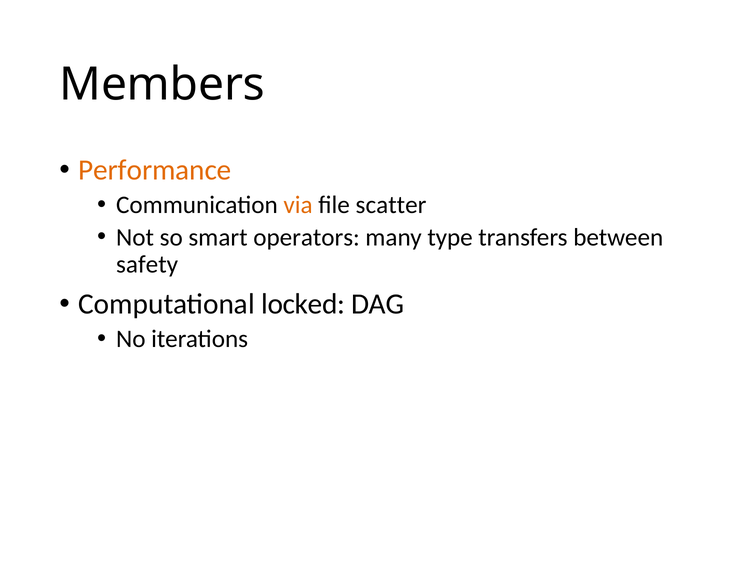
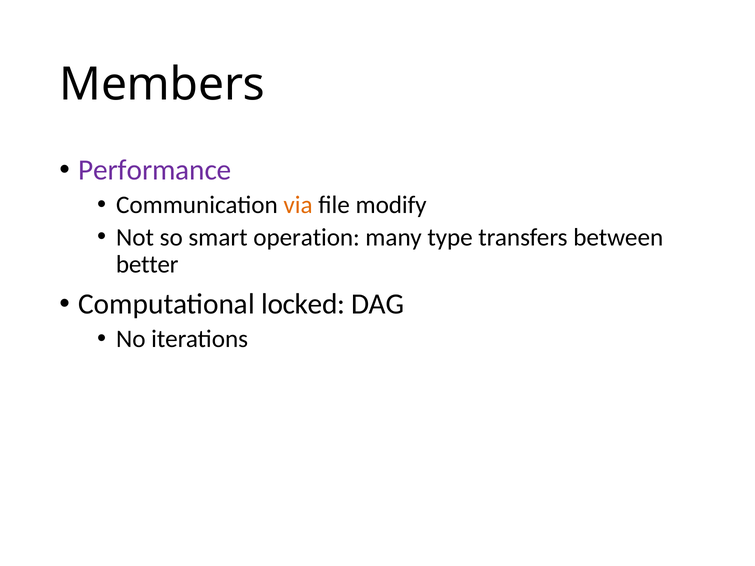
Performance colour: orange -> purple (155, 170)
scatter: scatter -> modify (391, 205)
operators: operators -> operation (307, 237)
safety: safety -> better (147, 264)
